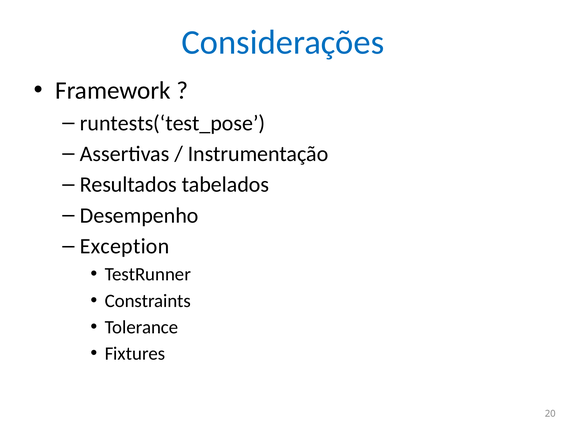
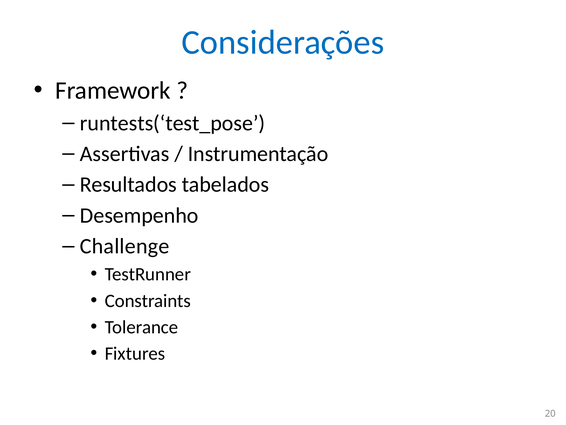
Exception: Exception -> Challenge (125, 246)
